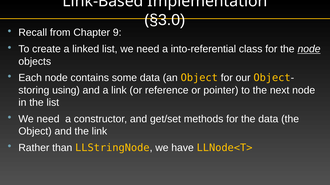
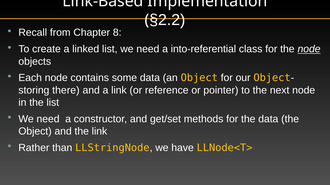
§3.0: §3.0 -> §2.2 (167, 20)
9: 9 -> 8 (117, 33)
using: using -> there (66, 90)
